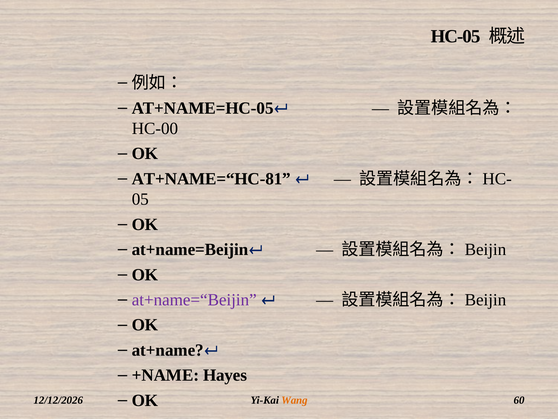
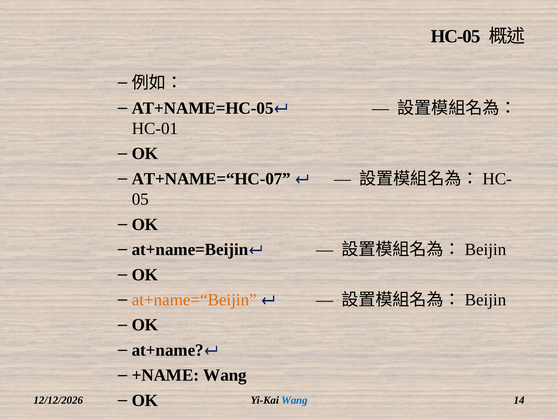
HC-00: HC-00 -> HC-01 (155, 128)
AT+NAME=“HC-81: AT+NAME=“HC-81 -> AT+NAME=“HC-07 (211, 179)
at+name=“Beijin colour: purple -> orange (194, 300)
+NAME Hayes: Hayes -> Wang (225, 375)
Wang colour: orange -> blue (294, 400)
60: 60 -> 14 (519, 400)
